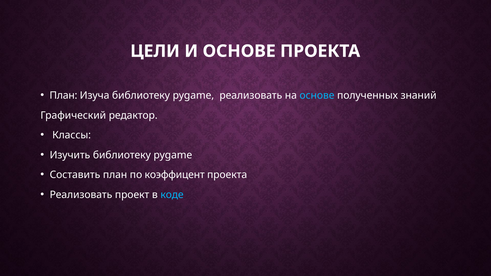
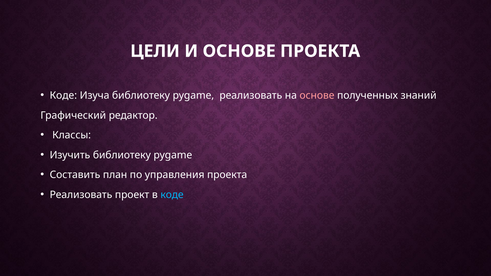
План: План -> Коде (63, 96)
основе colour: light blue -> pink (317, 96)
коэффицент: коэффицент -> управления (175, 175)
